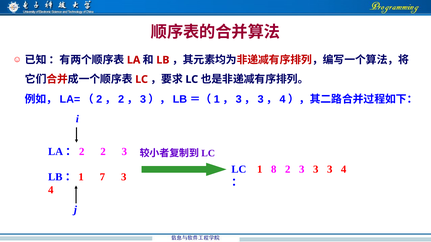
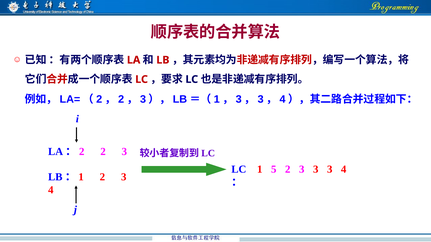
8: 8 -> 5 (274, 169)
LB：1 7: 7 -> 2 (102, 177)
